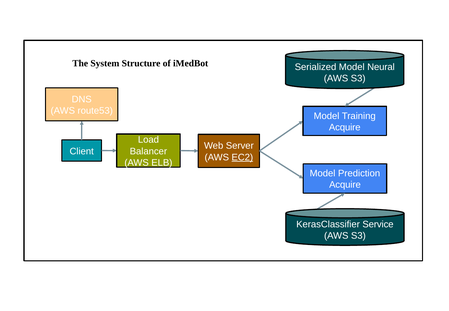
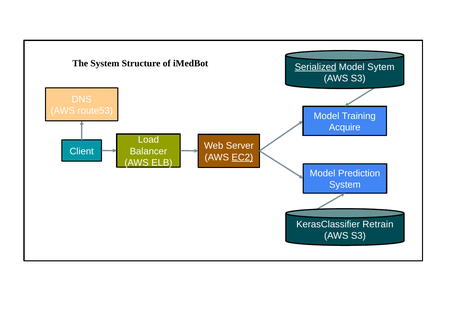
Serialized underline: none -> present (316, 67)
Neural: Neural -> Sytem (381, 67)
Acquire: Acquire -> System (345, 185)
Service: Service -> Retrain (378, 224)
